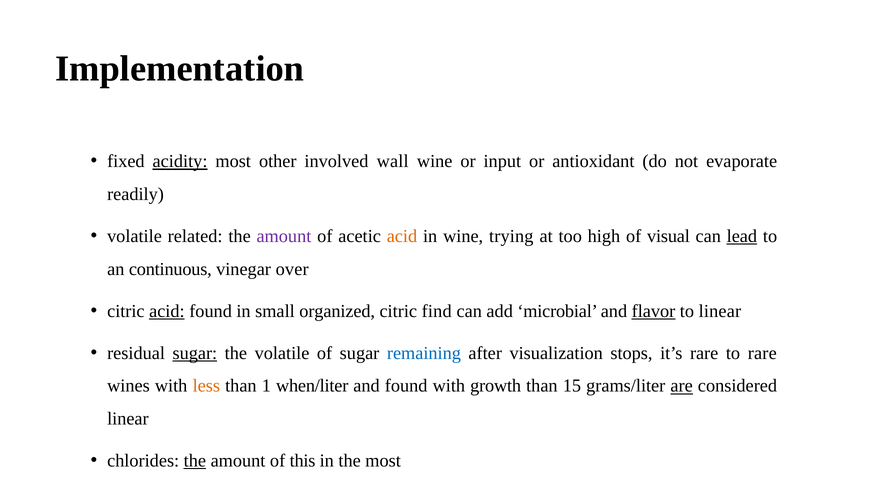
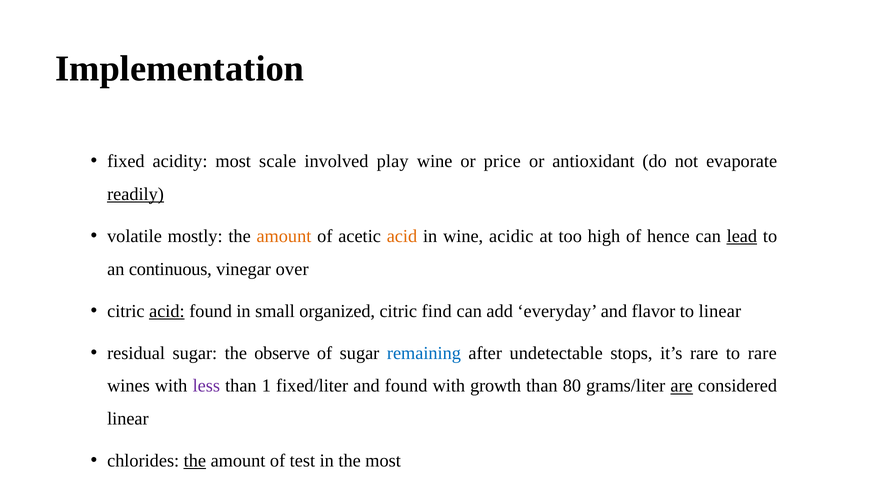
acidity underline: present -> none (180, 161)
other: other -> scale (278, 161)
wall: wall -> play (393, 161)
input: input -> price (502, 161)
readily underline: none -> present (136, 194)
related: related -> mostly (195, 236)
amount colour: purple -> orange (284, 236)
trying: trying -> acidic (511, 236)
visual: visual -> hence (668, 236)
microbial: microbial -> everyday (557, 311)
flavor underline: present -> none (654, 311)
sugar underline: present -> none (195, 353)
the volatile: volatile -> observe (282, 353)
visualization: visualization -> undetectable (556, 353)
less colour: orange -> purple (206, 386)
when/liter: when/liter -> fixed/liter (312, 386)
15: 15 -> 80 (572, 386)
this: this -> test (302, 461)
